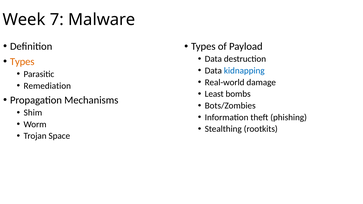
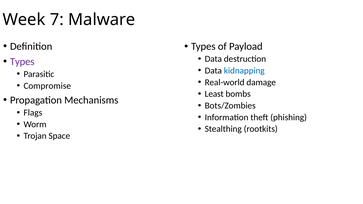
Types colour: orange -> purple (22, 62)
Remediation: Remediation -> Compromise (47, 86)
Shim: Shim -> Flags (33, 113)
